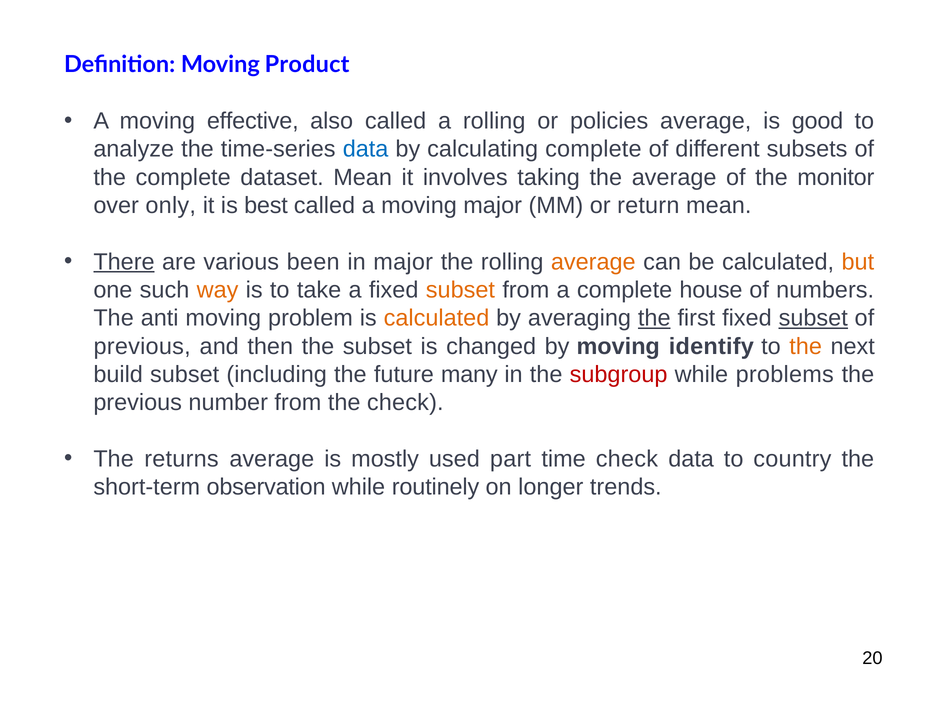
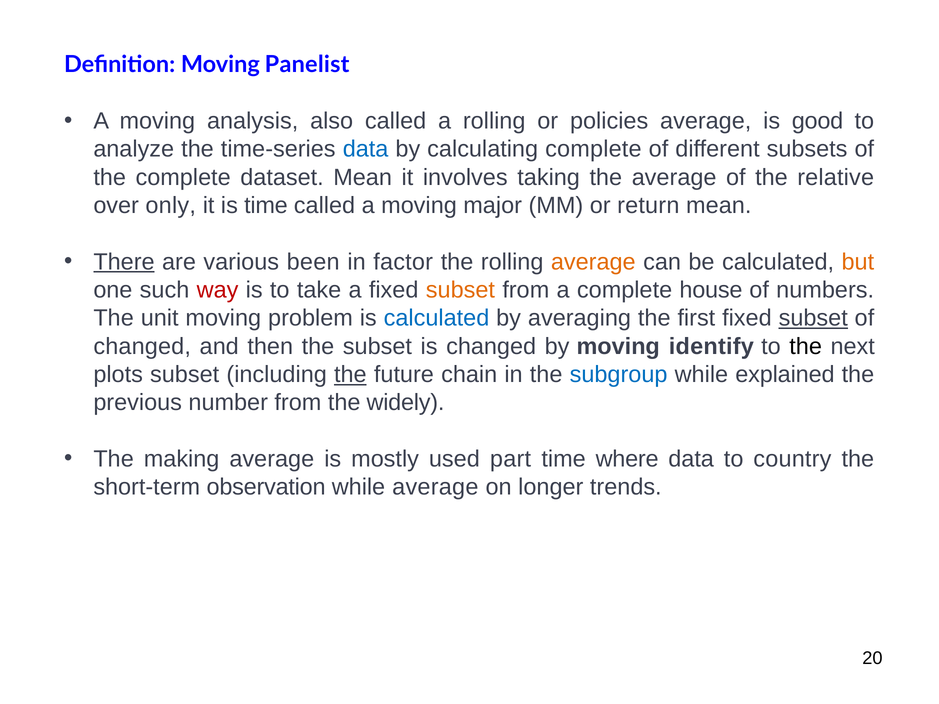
Product: Product -> Panelist (307, 65)
effective: effective -> analysis (253, 121)
monitor: monitor -> relative (836, 177)
is best: best -> time (266, 206)
in major: major -> factor (403, 262)
way colour: orange -> red (218, 290)
anti: anti -> unit (160, 318)
calculated colour: orange -> blue (437, 318)
the underline: present -> none (654, 318)
previous: previous -> changed (142, 346)
the colour: orange -> black (806, 346)
build: build -> plots (118, 375)
the underline: none -> present (350, 375)
many: many -> chain (469, 375)
subgroup colour: red -> blue (619, 375)
problems: problems -> explained (785, 375)
the check: check -> widely (405, 403)
returns: returns -> making (182, 459)
time check: check -> where (627, 459)
while routinely: routinely -> average (435, 487)
